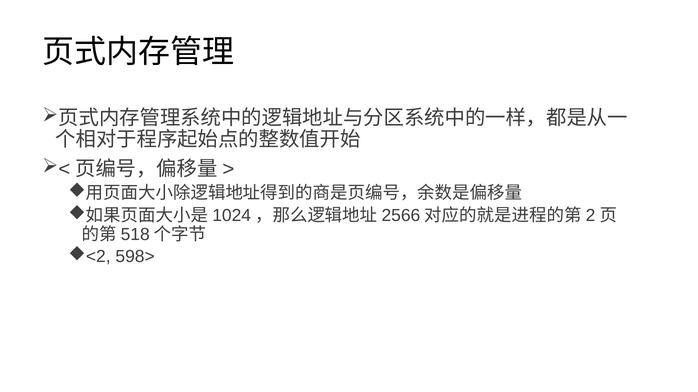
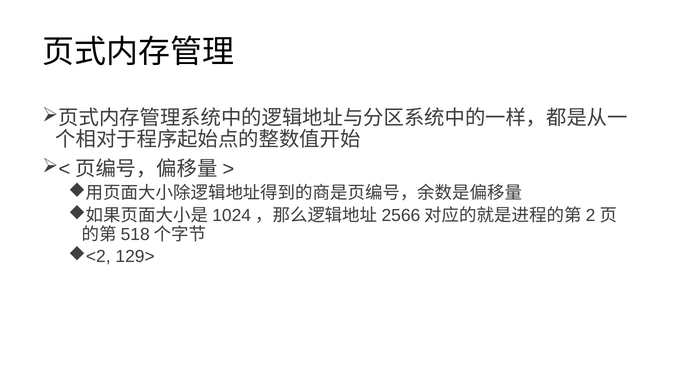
598>: 598> -> 129> (135, 257)
